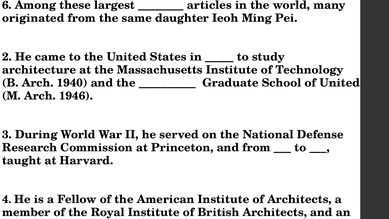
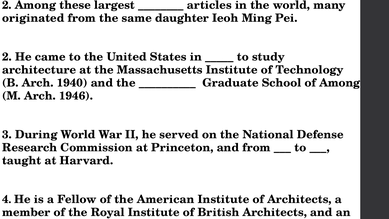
6: 6 -> 2 (7, 5)
of United: United -> Among (340, 83)
